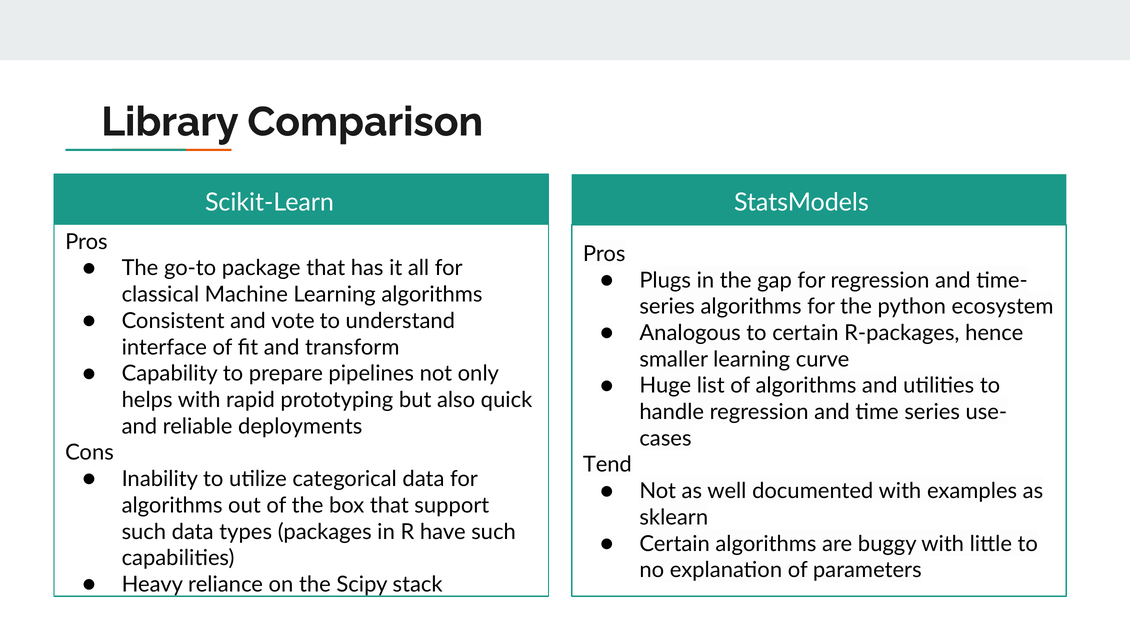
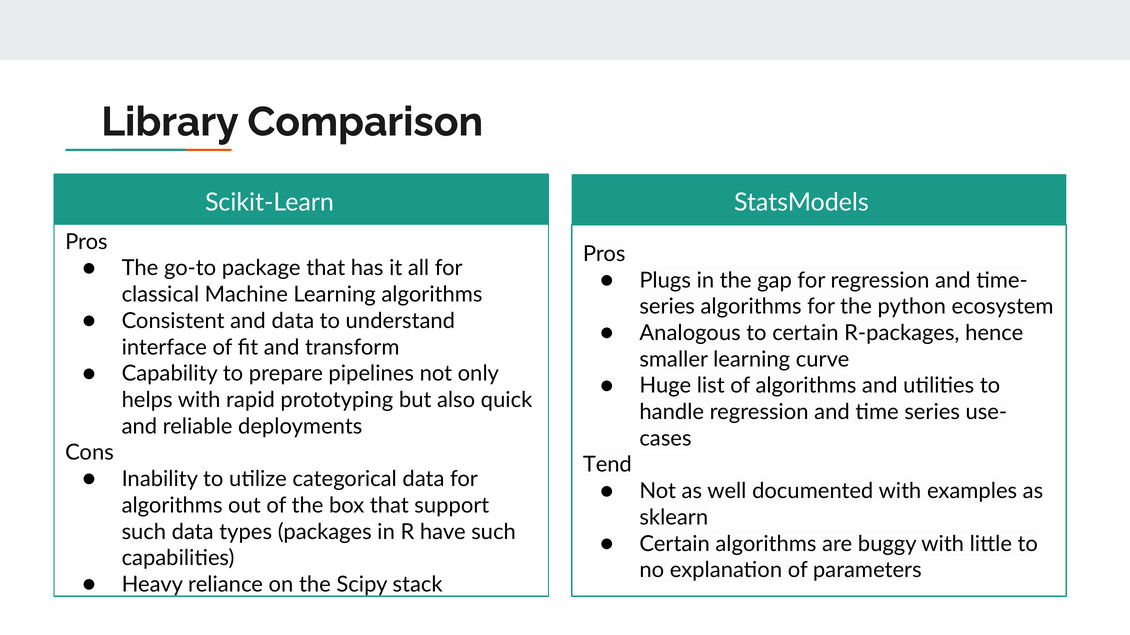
and vote: vote -> data (293, 321)
